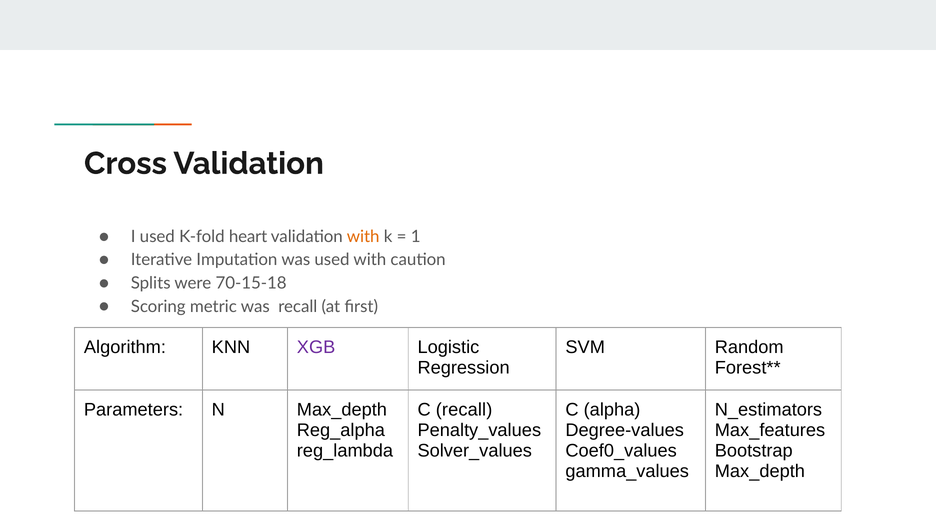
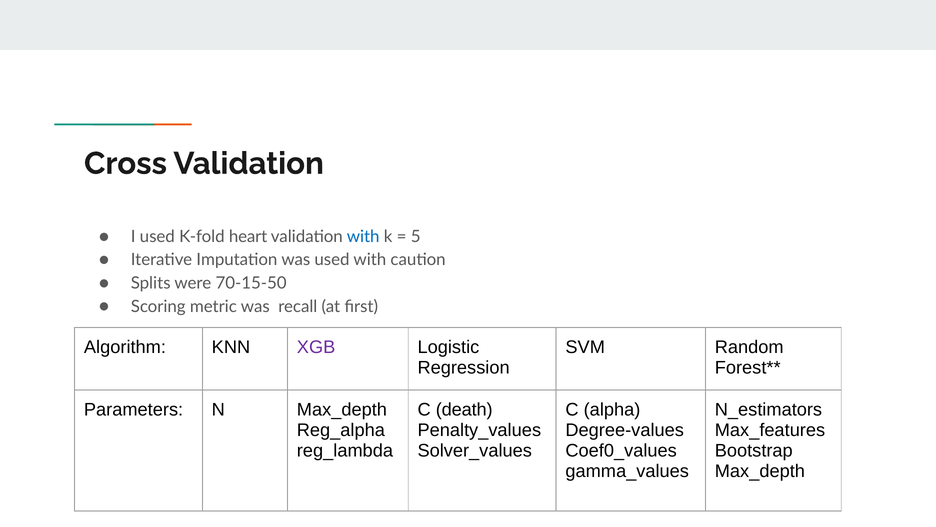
with colour: orange -> blue (363, 236)
1: 1 -> 5 (416, 236)
70-15-18: 70-15-18 -> 70-15-50 (251, 283)
C recall: recall -> death (464, 410)
